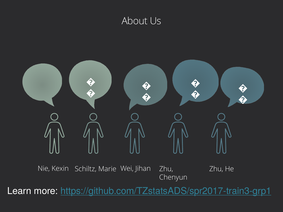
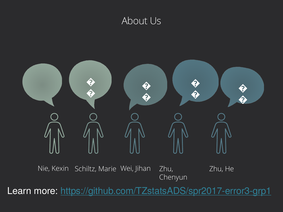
https://github.com/TZstatsADS/spr2017-train3-grp1: https://github.com/TZstatsADS/spr2017-train3-grp1 -> https://github.com/TZstatsADS/spr2017-error3-grp1 (166, 191)
